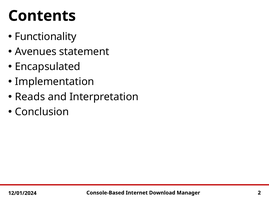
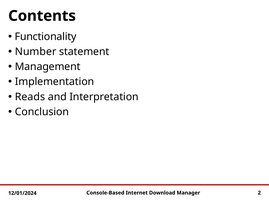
Avenues: Avenues -> Number (36, 52)
Encapsulated: Encapsulated -> Management (48, 67)
